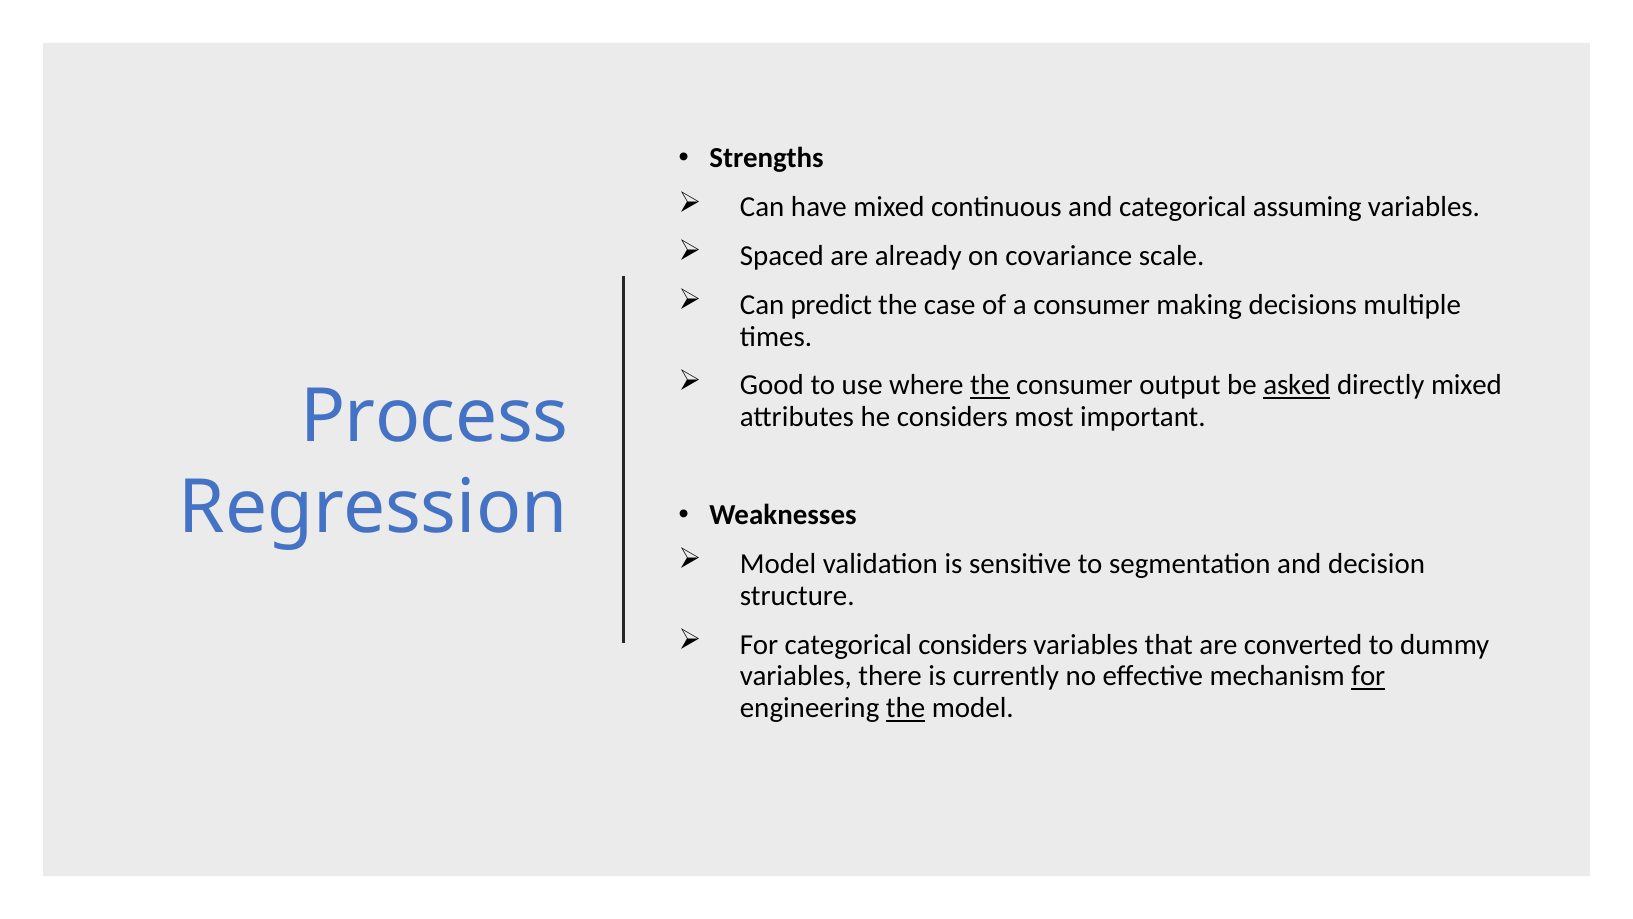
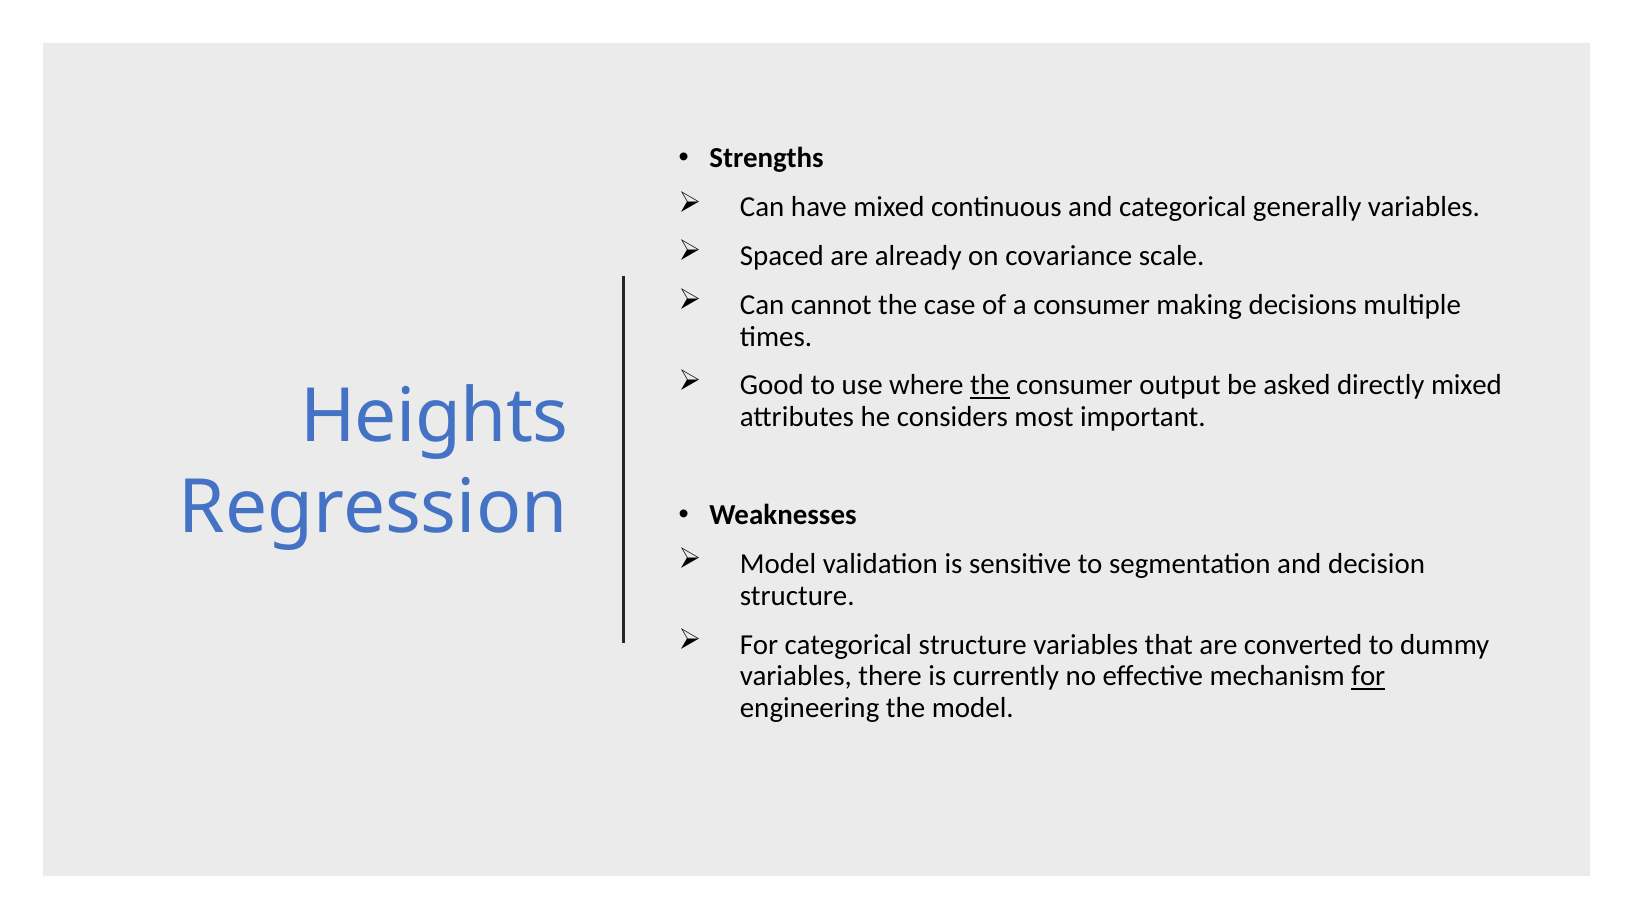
assuming: assuming -> generally (1307, 207)
predict: predict -> cannot (831, 305)
asked underline: present -> none (1297, 385)
Process: Process -> Heights (434, 416)
categorical considers: considers -> structure (973, 644)
the underline: present -> none (906, 708)
